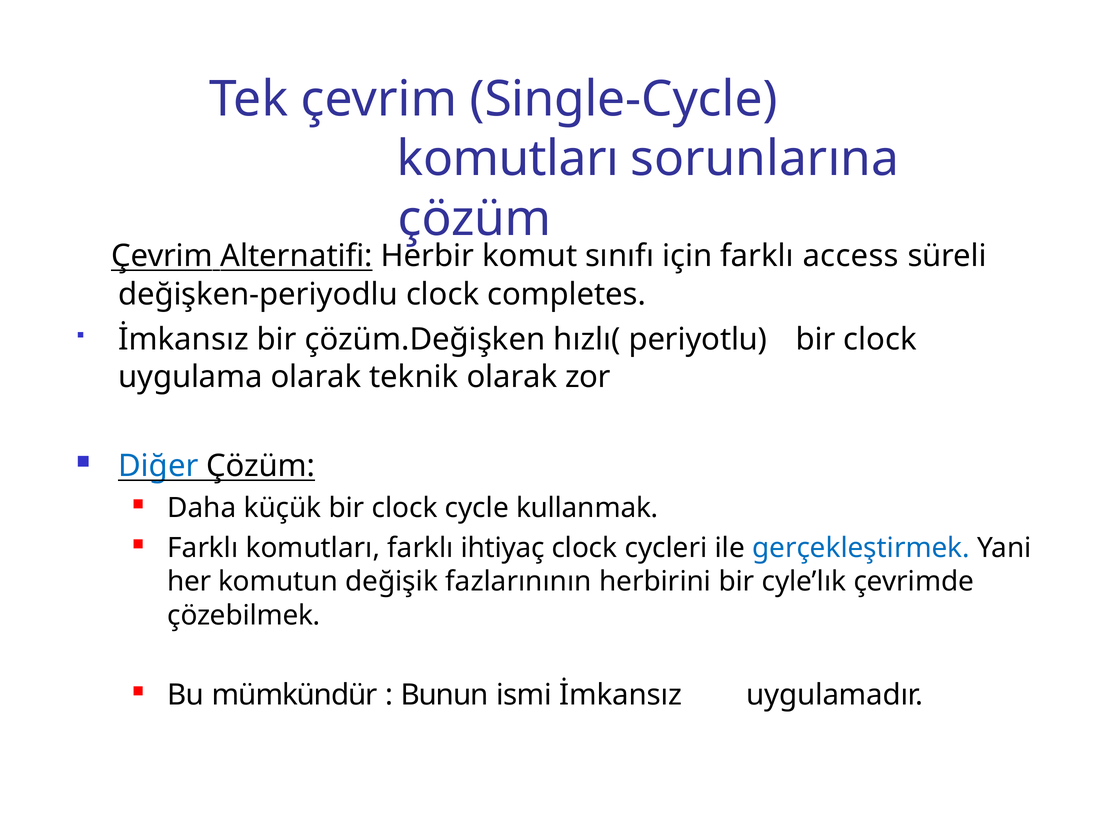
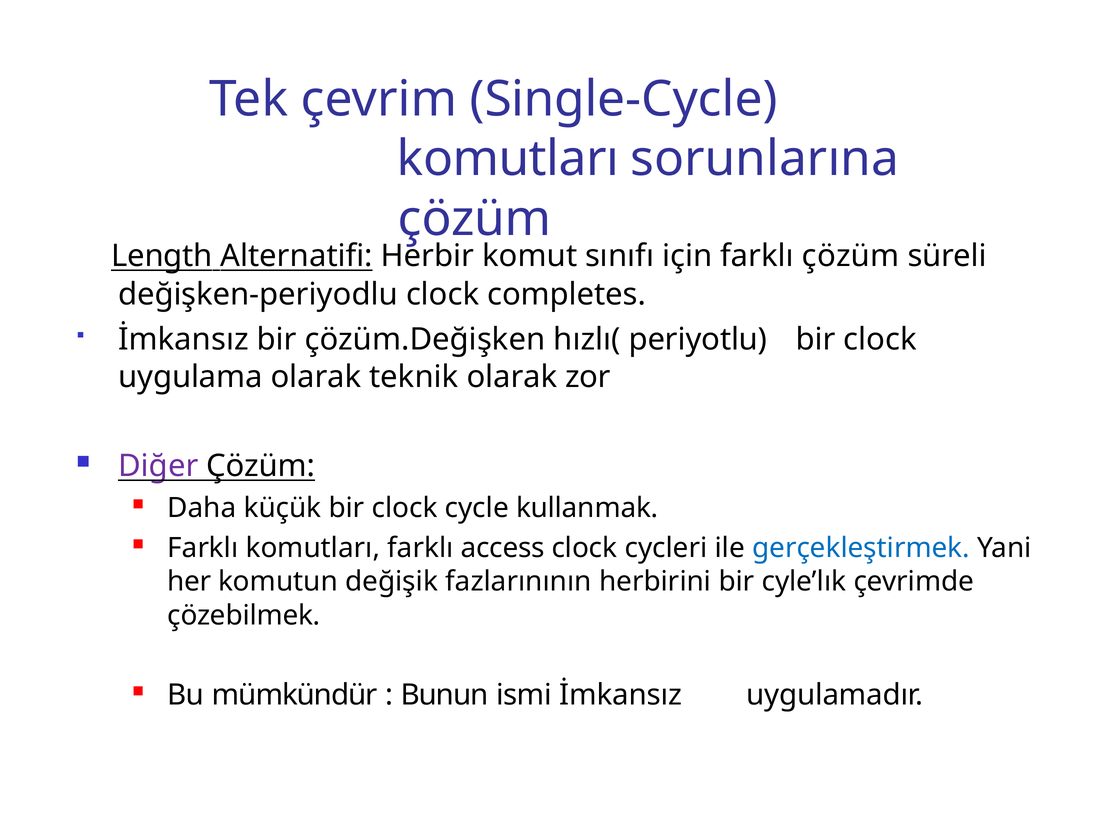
Çevrim: Çevrim -> Length (162, 256)
farklı access: access -> çözüm (851, 256)
Diğer colour: blue -> purple (158, 466)
ihtiyaç: ihtiyaç -> access (503, 548)
